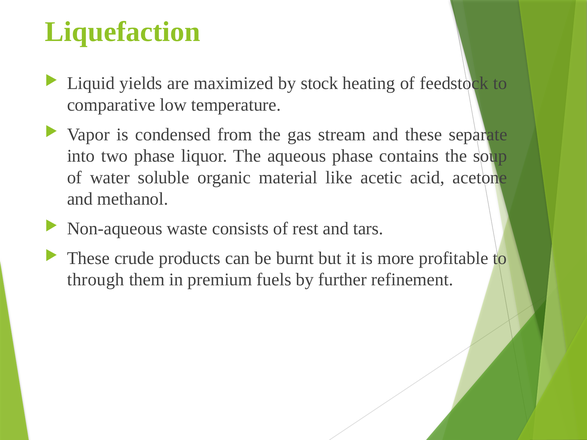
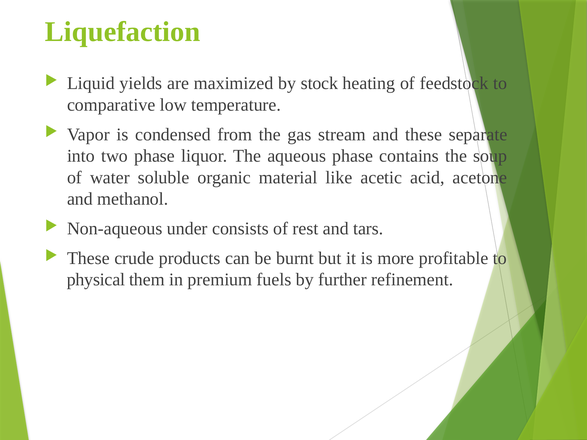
waste: waste -> under (187, 229)
through: through -> physical (96, 280)
